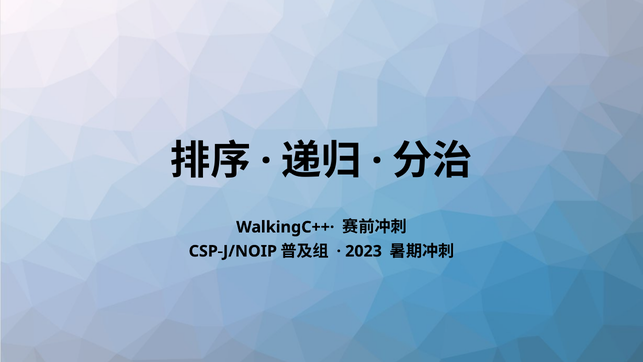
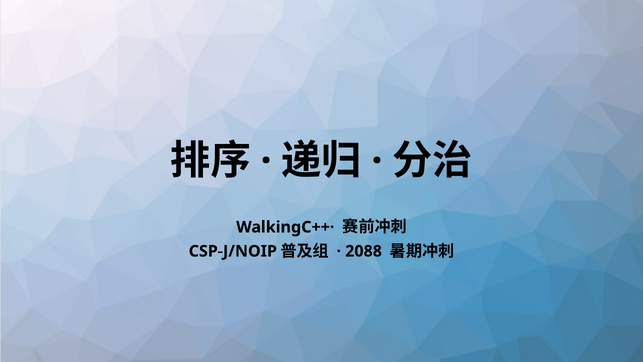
2023: 2023 -> 2088 (364, 251)
